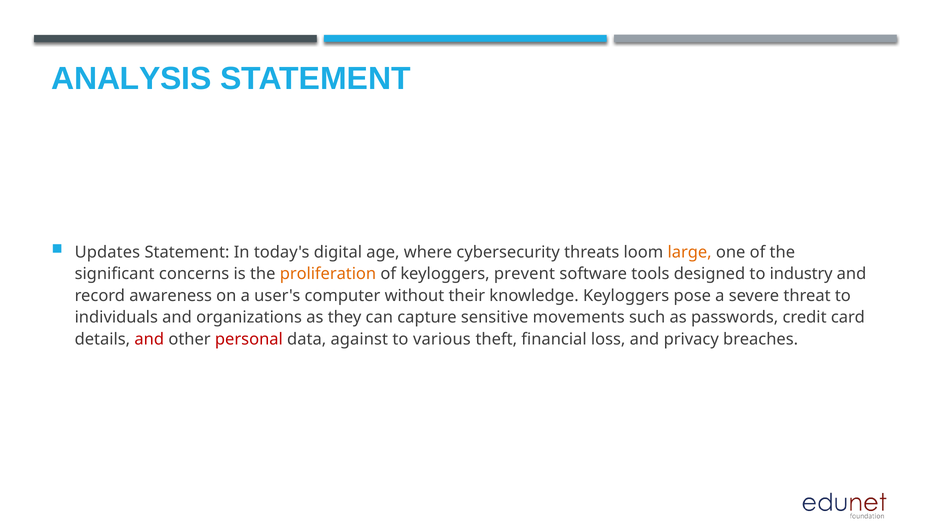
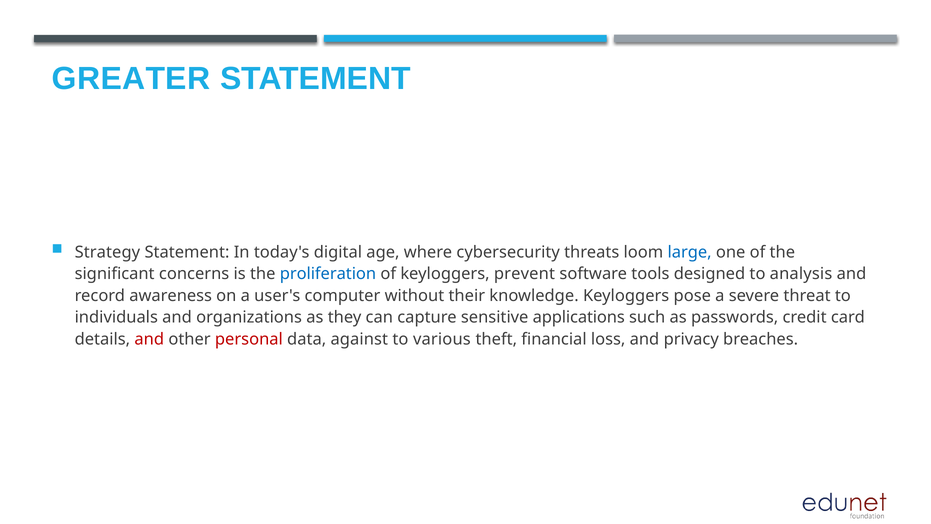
ANALYSIS: ANALYSIS -> GREATER (131, 79)
Updates: Updates -> Strategy (107, 252)
large colour: orange -> blue (690, 252)
proliferation colour: orange -> blue (328, 274)
industry: industry -> analysis (801, 274)
movements: movements -> applications (579, 317)
